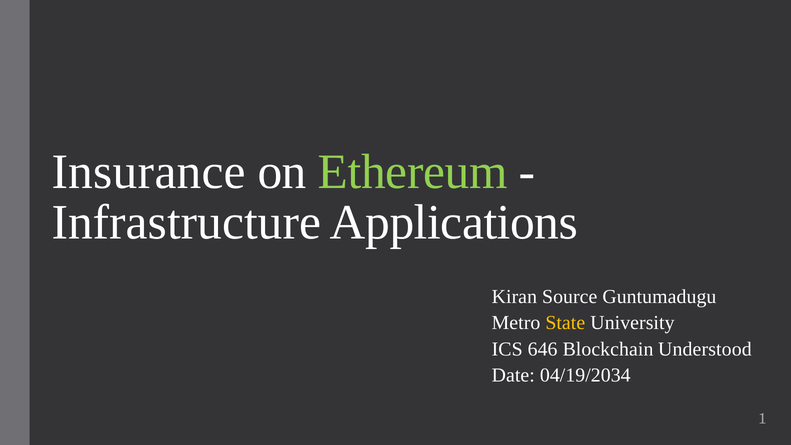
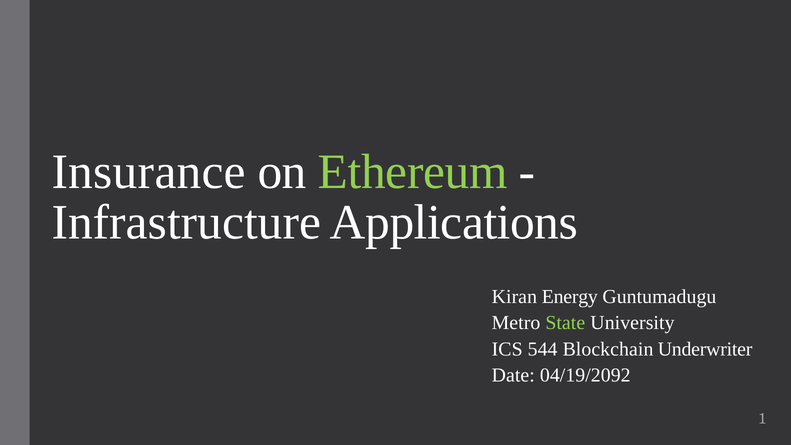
Source: Source -> Energy (570, 297)
State colour: yellow -> light green (565, 323)
646: 646 -> 544 (543, 349)
Understood: Understood -> Underwriter (705, 349)
04/19/2034: 04/19/2034 -> 04/19/2092 (585, 375)
